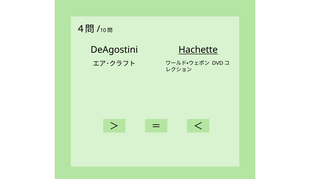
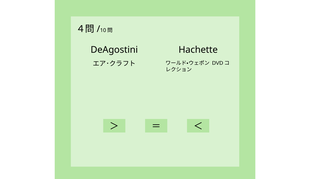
Hachette underline: present -> none (198, 50)
